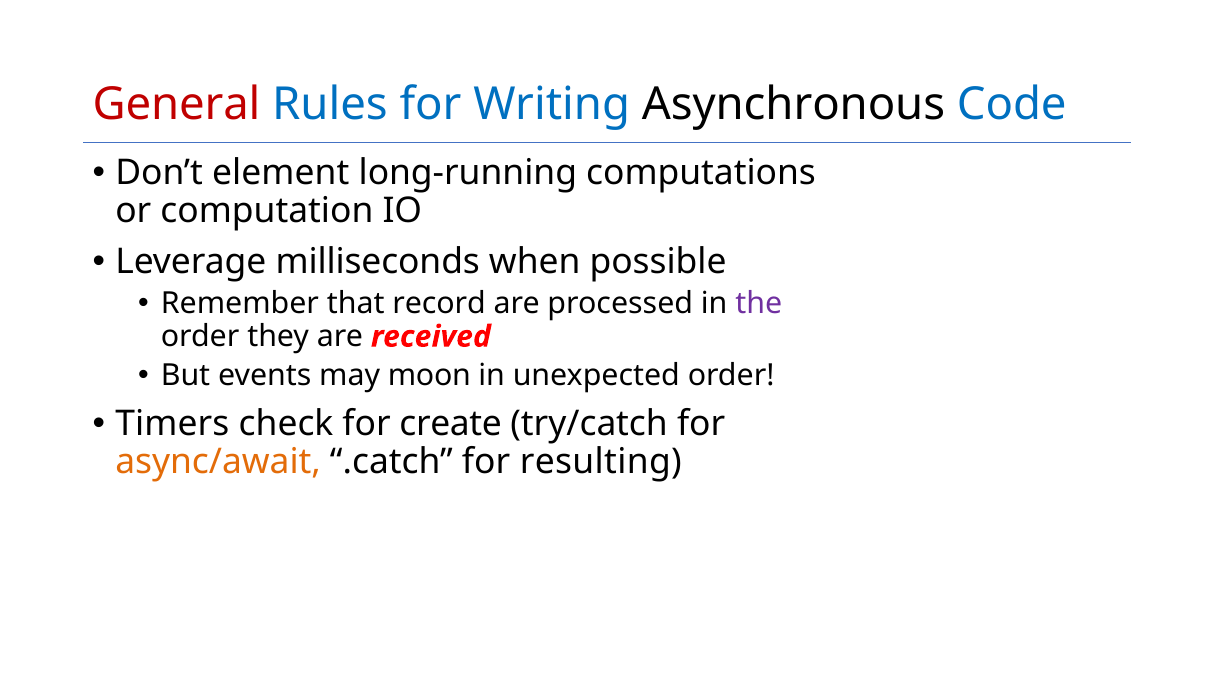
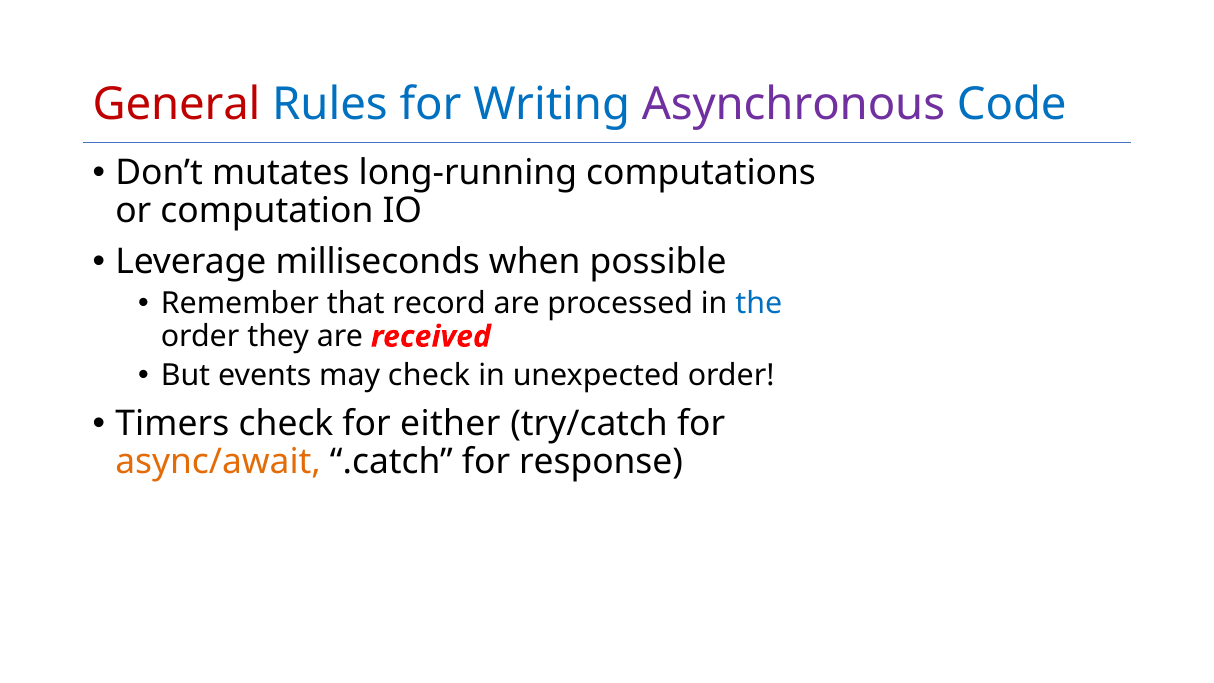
Asynchronous colour: black -> purple (793, 104)
element: element -> mutates (281, 173)
the colour: purple -> blue (759, 304)
may moon: moon -> check (429, 376)
create: create -> either (450, 424)
resulting: resulting -> response (601, 462)
